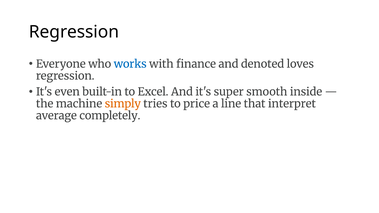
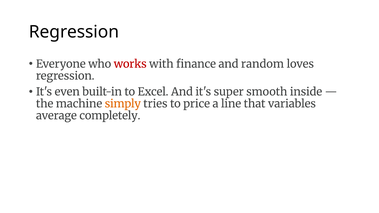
works colour: blue -> red (130, 64)
denoted: denoted -> random (262, 64)
interpret: interpret -> variables (292, 104)
